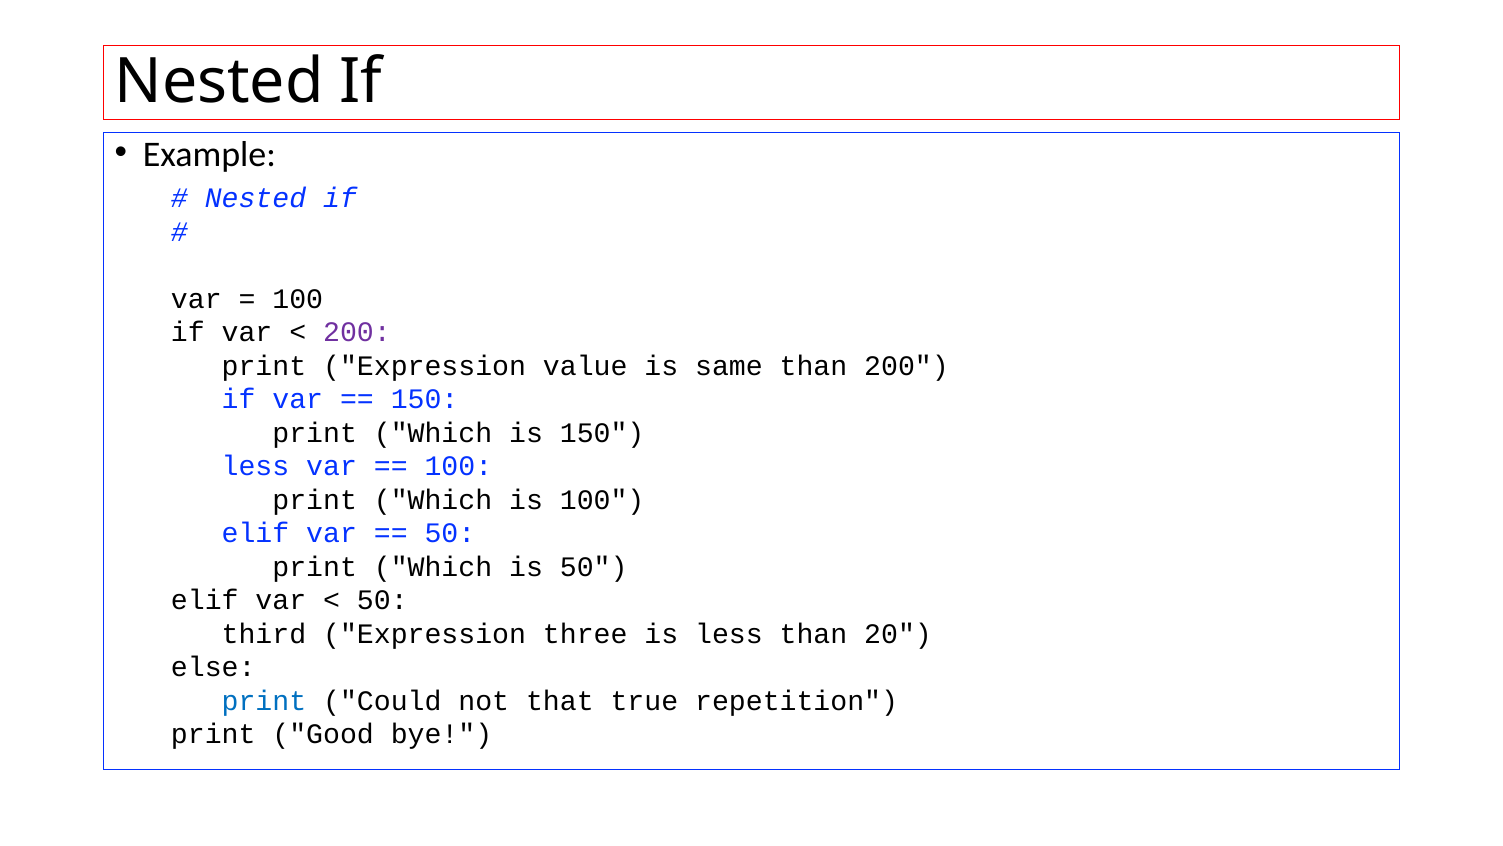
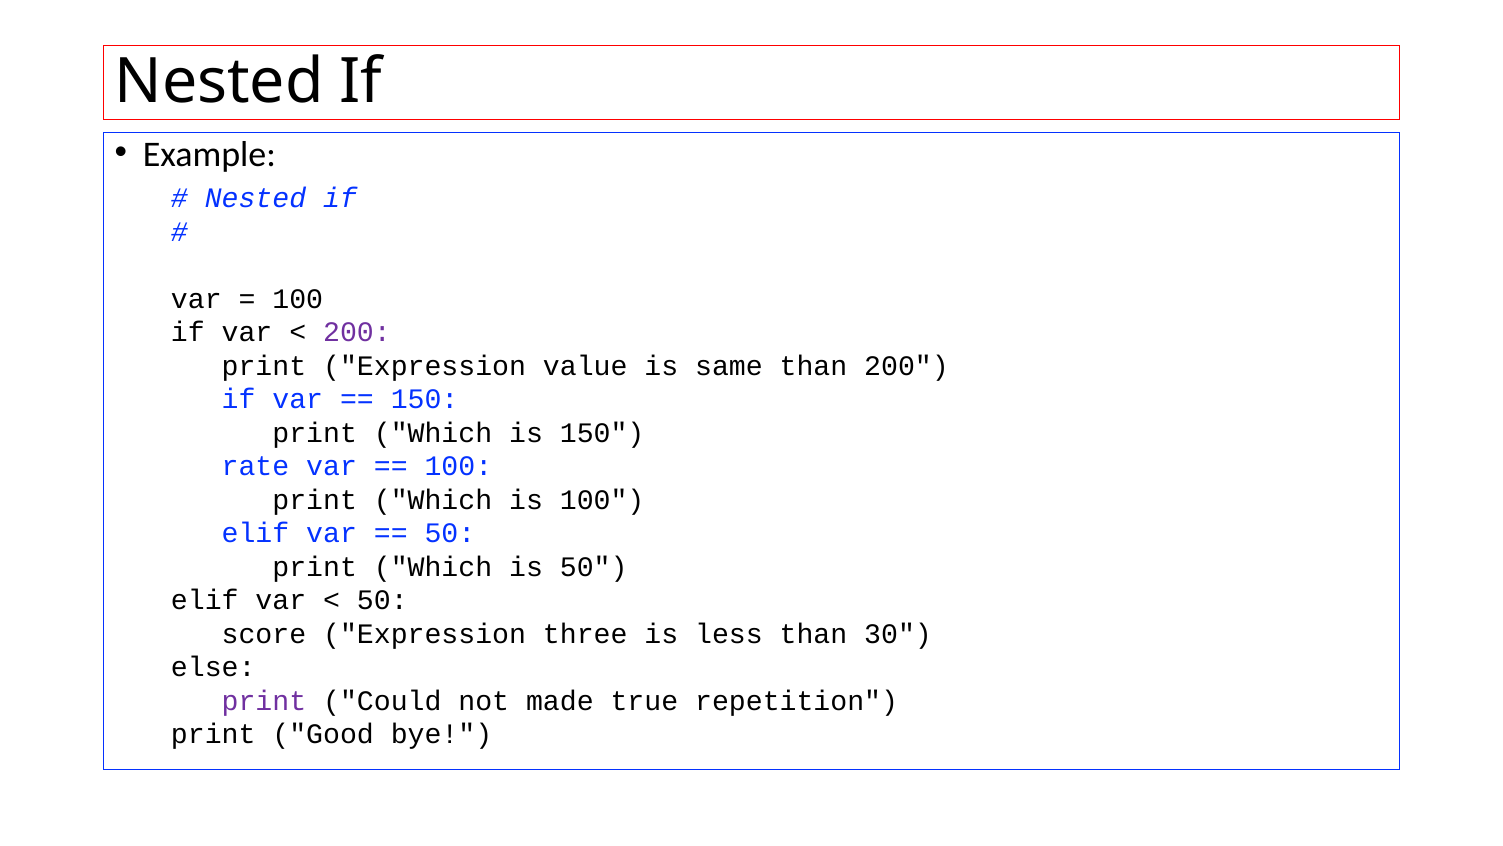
less: less -> rate (255, 466)
third: third -> score (264, 633)
20: 20 -> 30 (898, 633)
print colour: blue -> purple (264, 700)
that: that -> made (560, 700)
